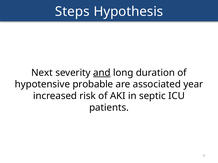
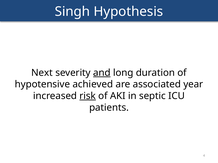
Steps: Steps -> Singh (72, 12)
probable: probable -> achieved (93, 85)
risk underline: none -> present (88, 96)
